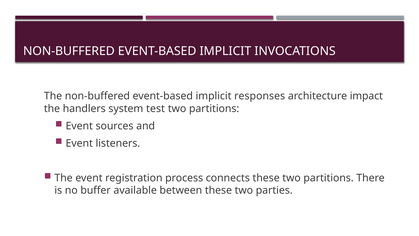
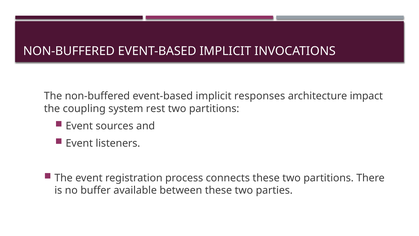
handlers: handlers -> coupling (84, 109)
test: test -> rest (156, 109)
